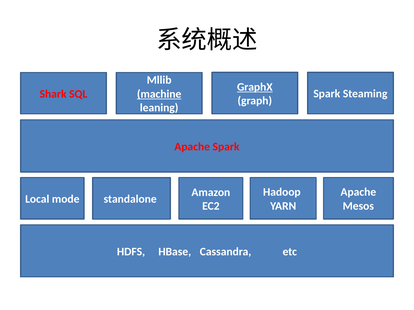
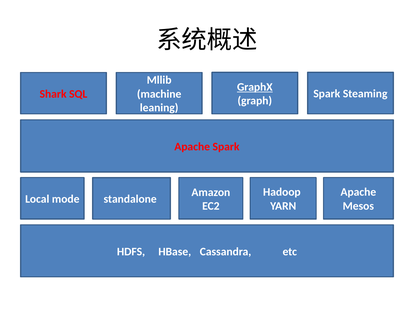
machine underline: present -> none (159, 94)
